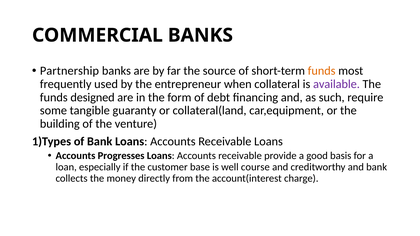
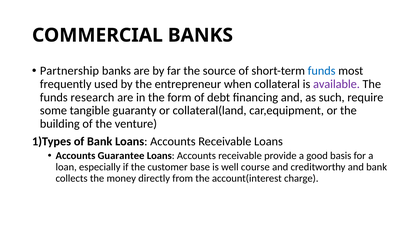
funds colour: orange -> blue (322, 71)
designed: designed -> research (92, 97)
Progresses: Progresses -> Guarantee (121, 156)
